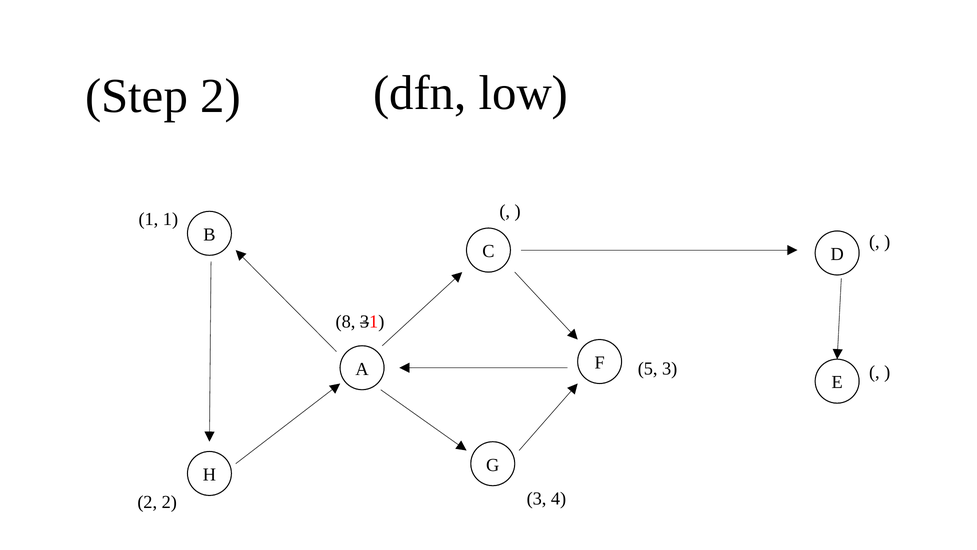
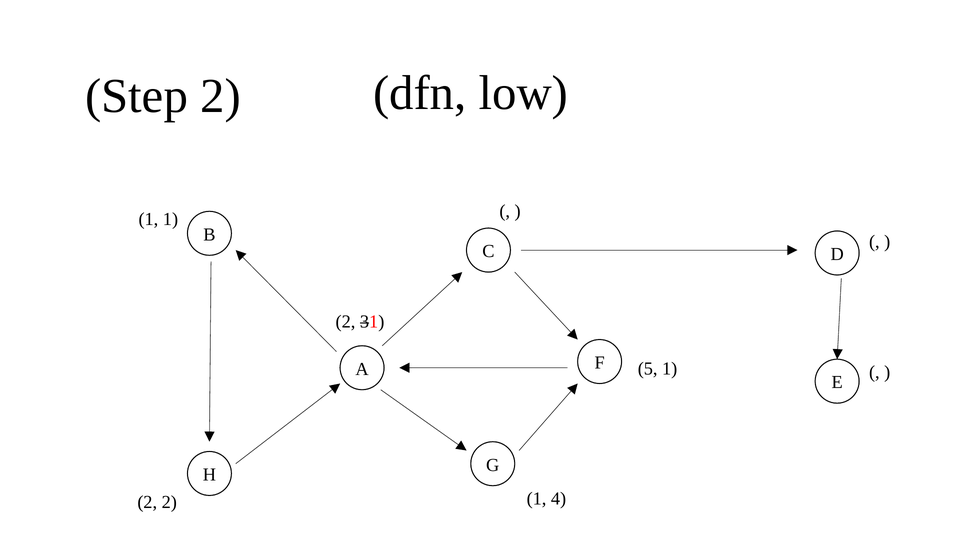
8: 8 -> 2 (345, 321)
5 3: 3 -> 1 (670, 369)
3: 3 -> 1 (537, 498)
